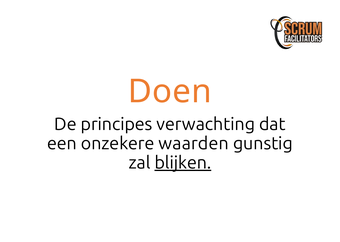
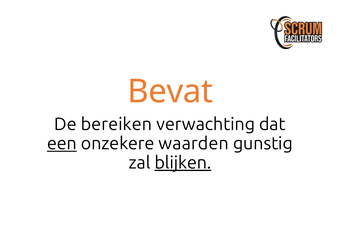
Doen: Doen -> Bevat (170, 92)
principes: principes -> bereiken (116, 125)
een underline: none -> present (62, 144)
